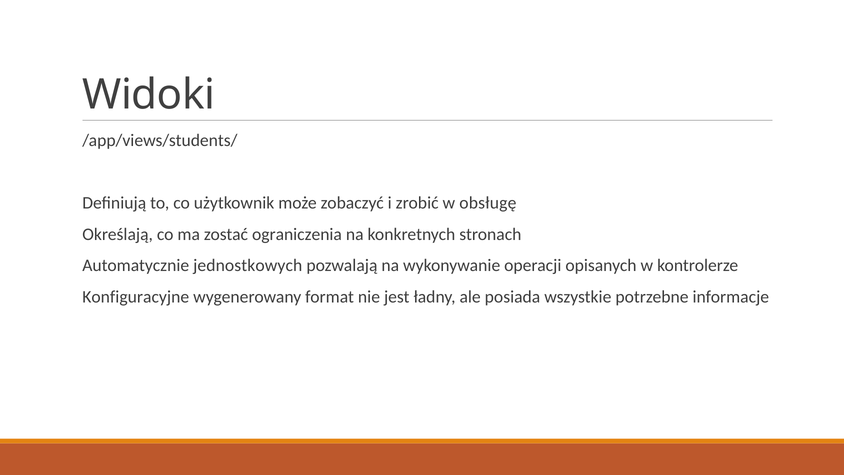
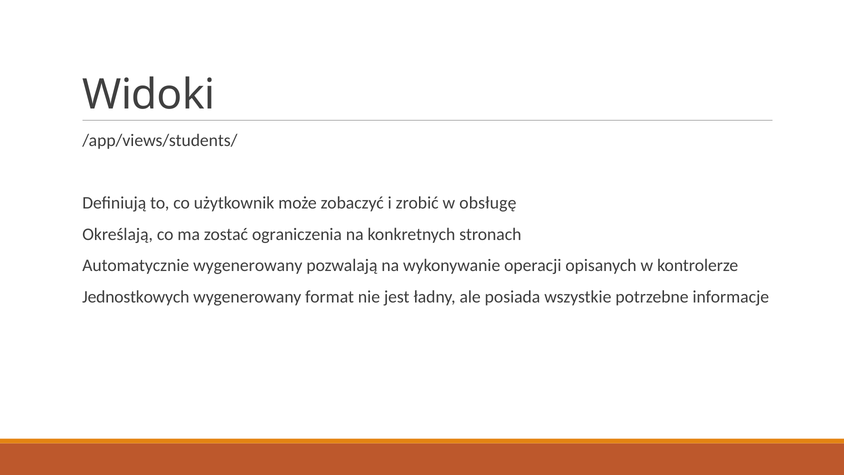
Automatycznie jednostkowych: jednostkowych -> wygenerowany (248, 266)
Konfiguracyjne: Konfiguracyjne -> Jednostkowych (136, 297)
